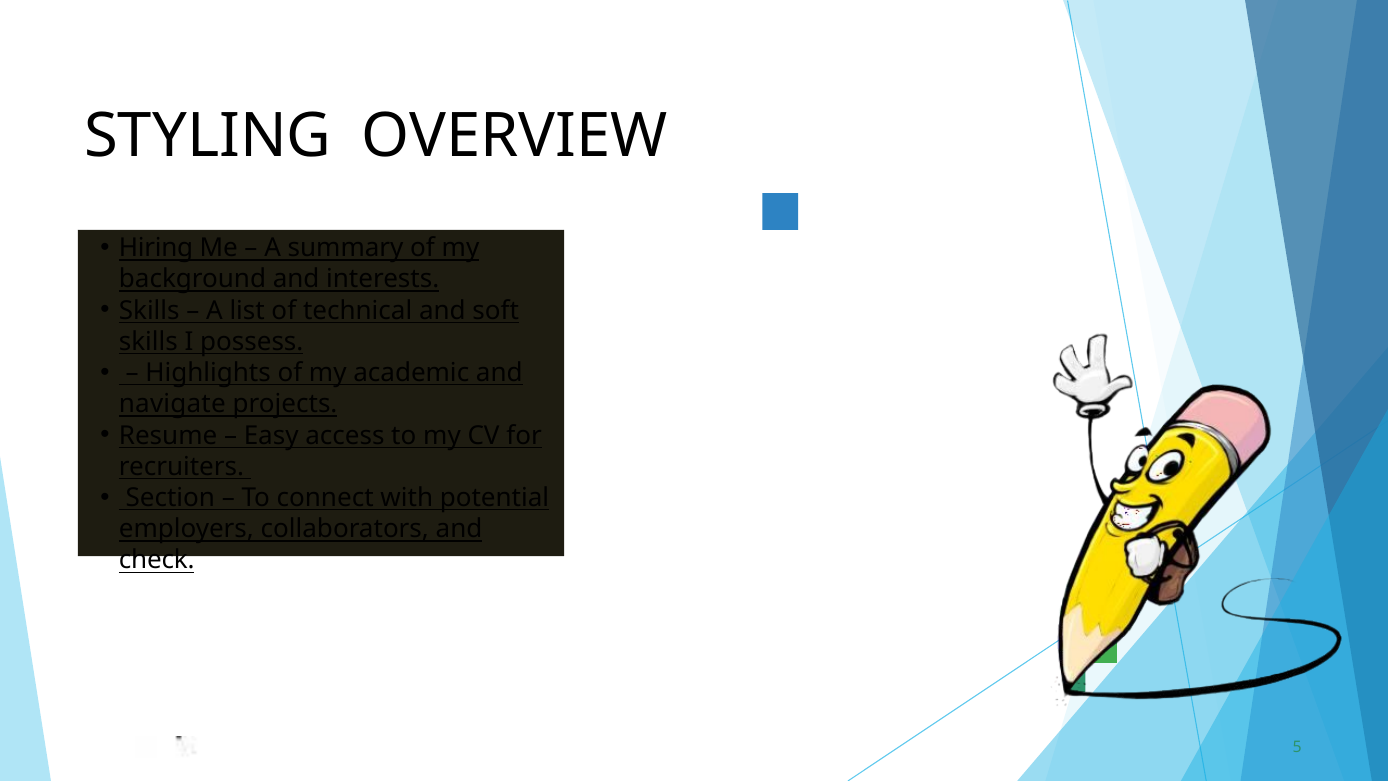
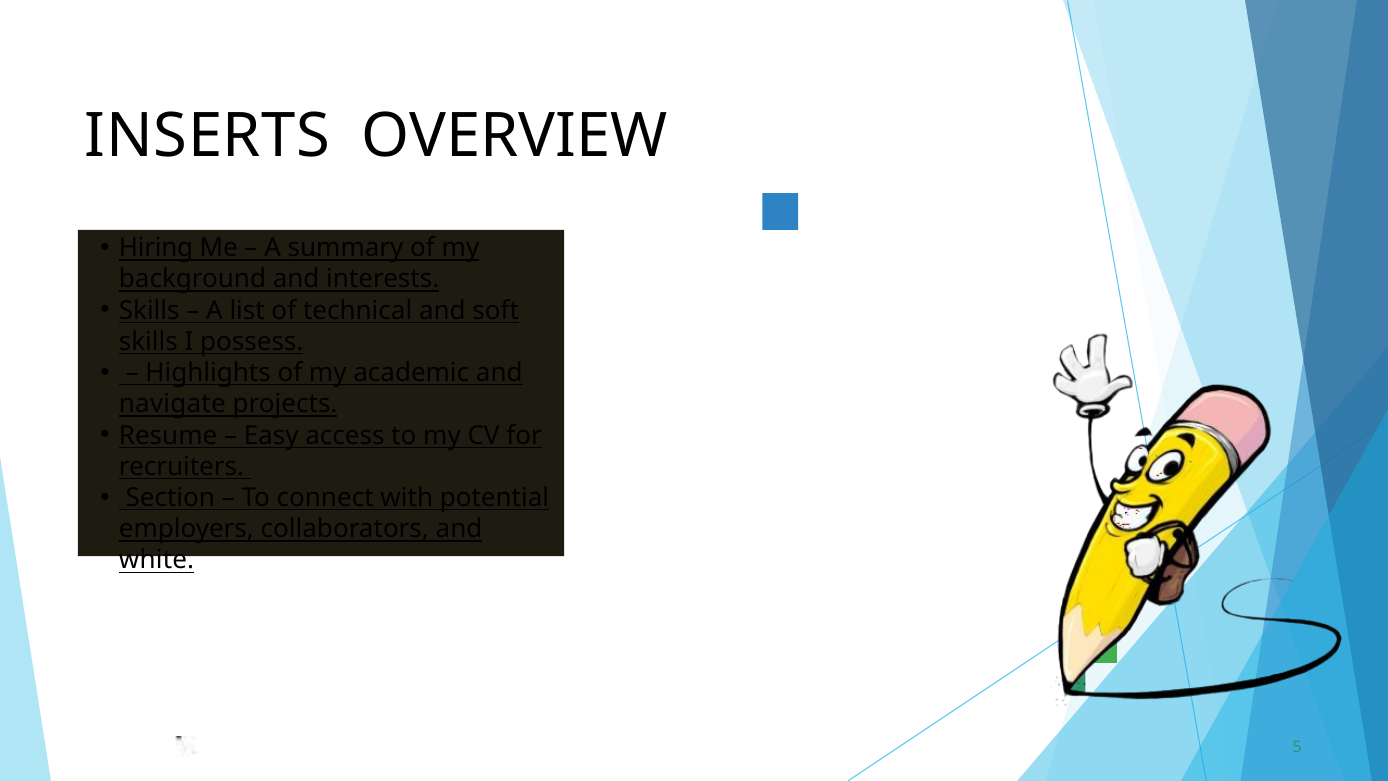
STYLING: STYLING -> INSERTS (208, 136)
check: check -> white (157, 560)
